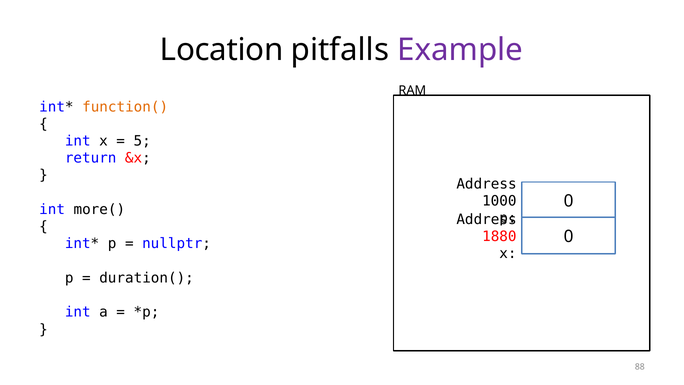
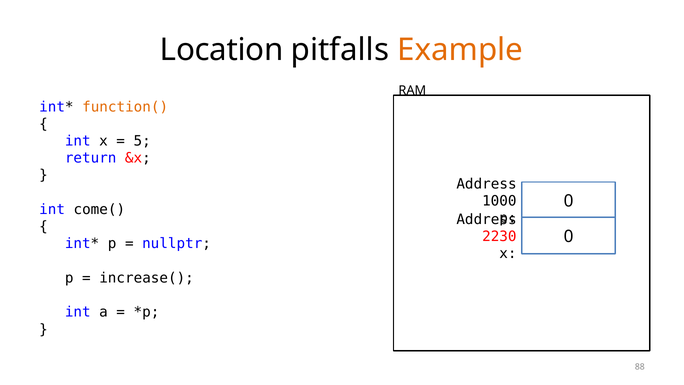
Example colour: purple -> orange (460, 50)
more(: more( -> come( (99, 209)
1880: 1880 -> 2230 (499, 236)
duration(: duration( -> increase( (147, 278)
